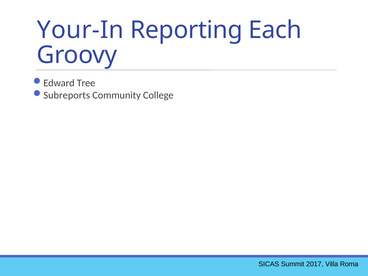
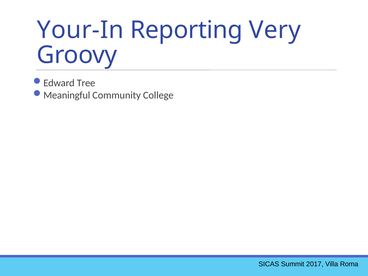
Each: Each -> Very (275, 30)
Subreports: Subreports -> Meaningful (67, 95)
